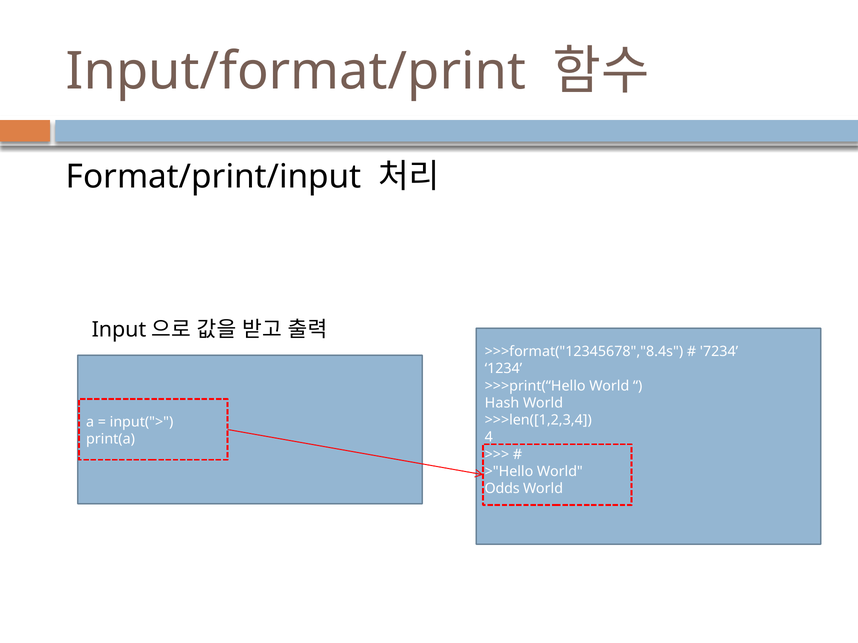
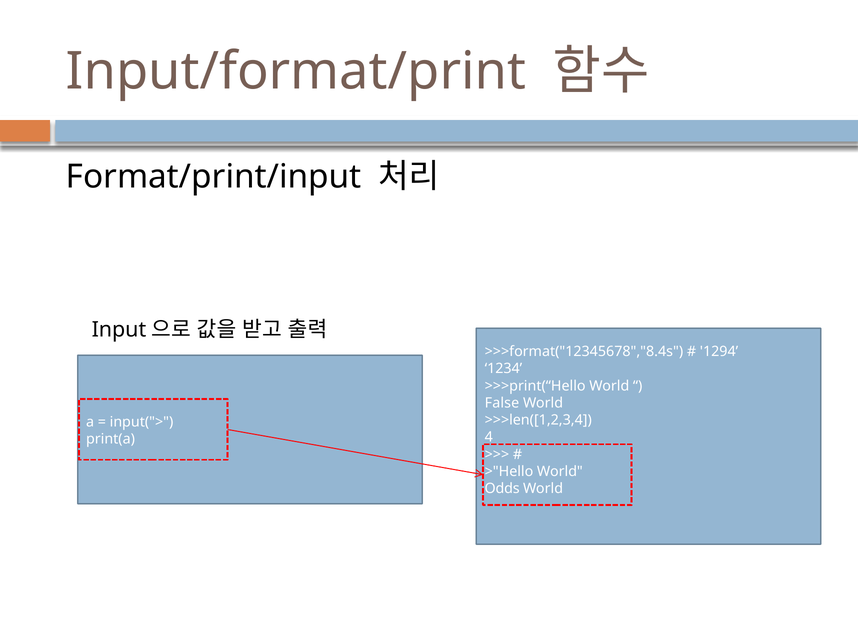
7234: 7234 -> 1294 (719, 352)
Hash: Hash -> False (502, 403)
